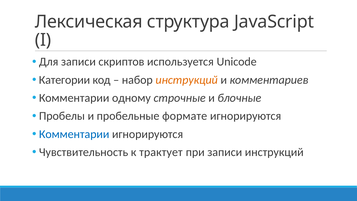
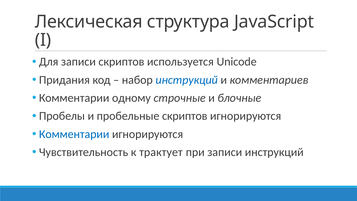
Категории: Категории -> Придания (64, 80)
инструкций colour: orange -> blue (187, 80)
пробельные формате: формате -> скриптов (185, 116)
